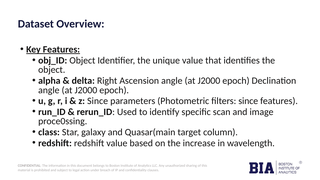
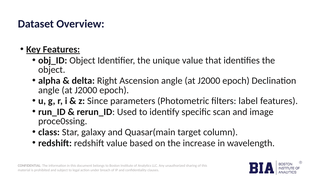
filters since: since -> label (248, 101)
